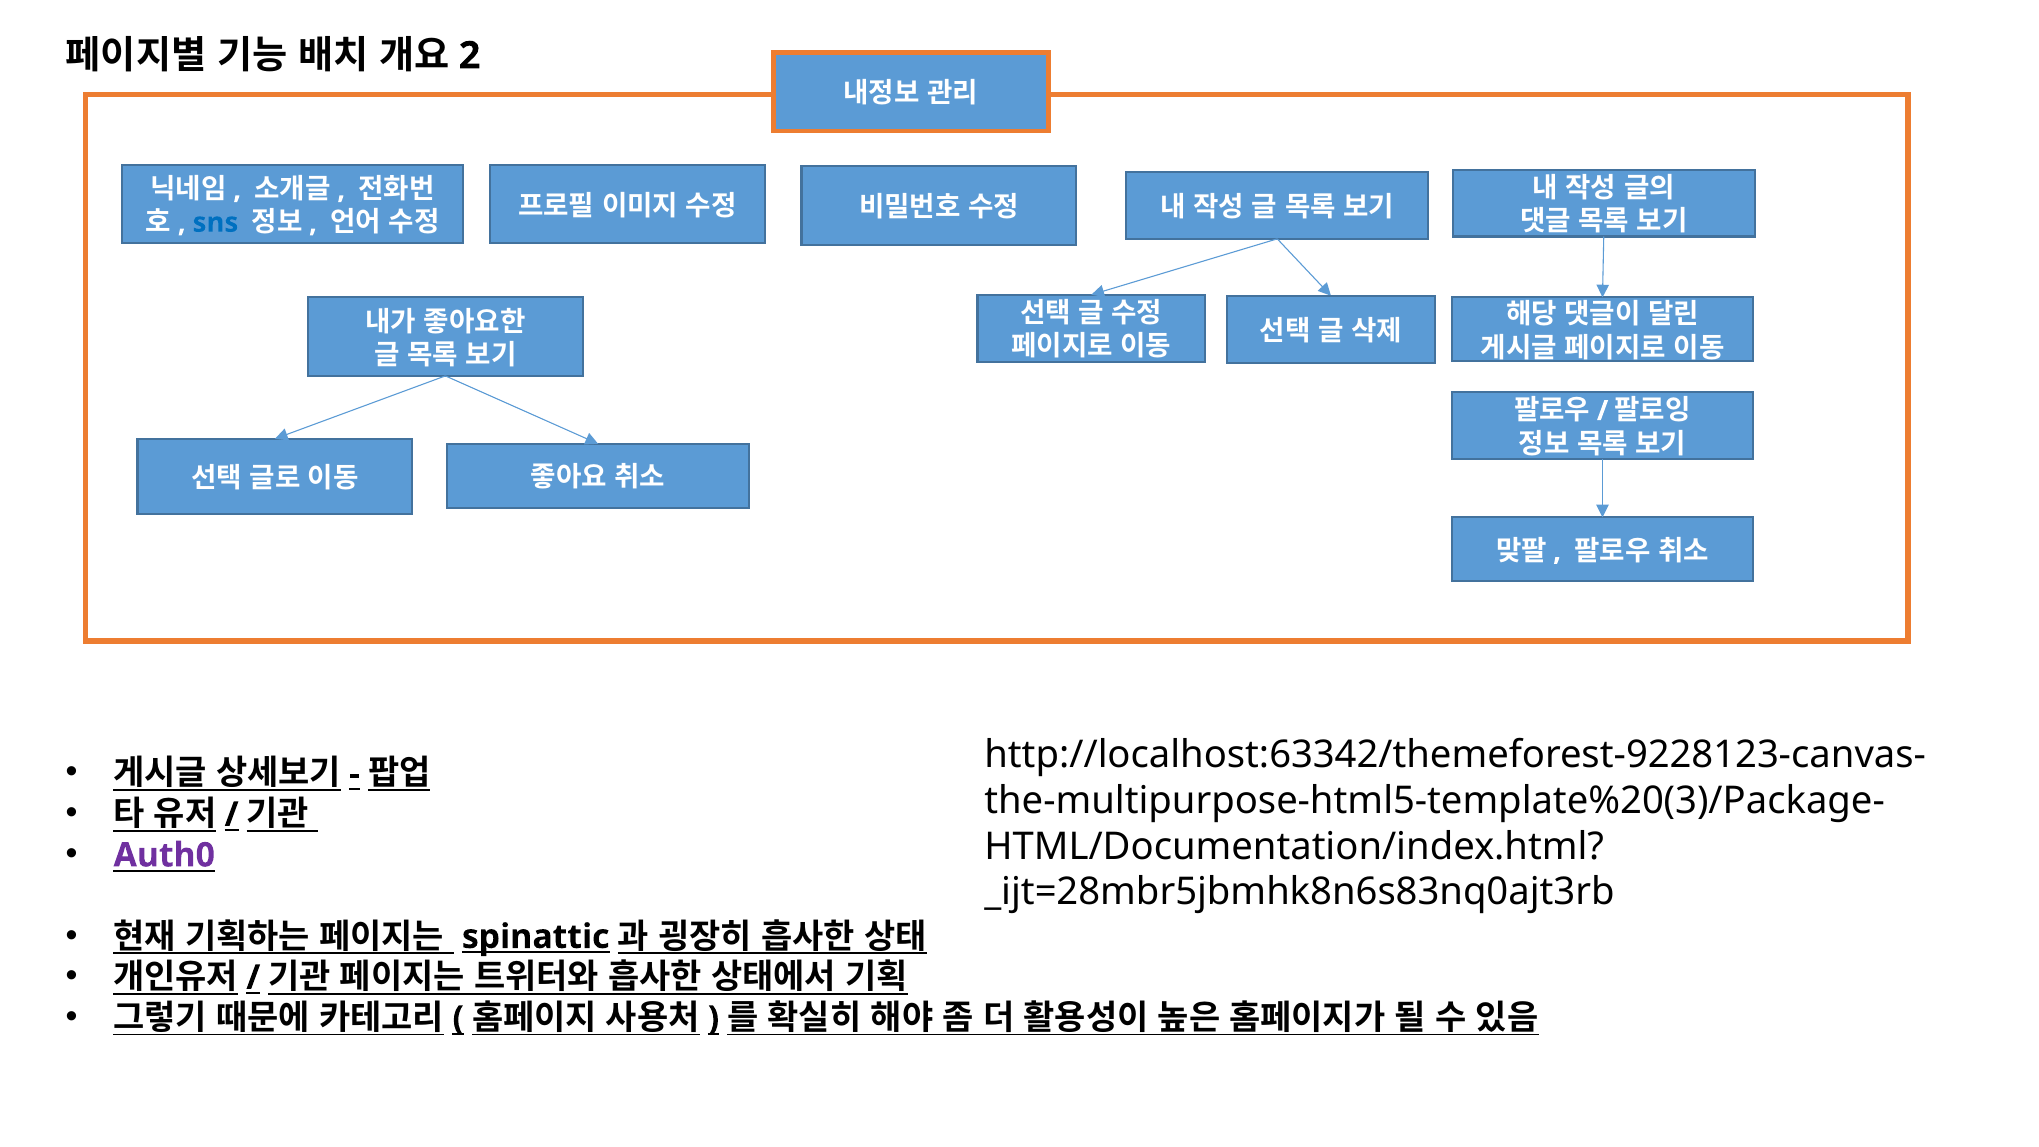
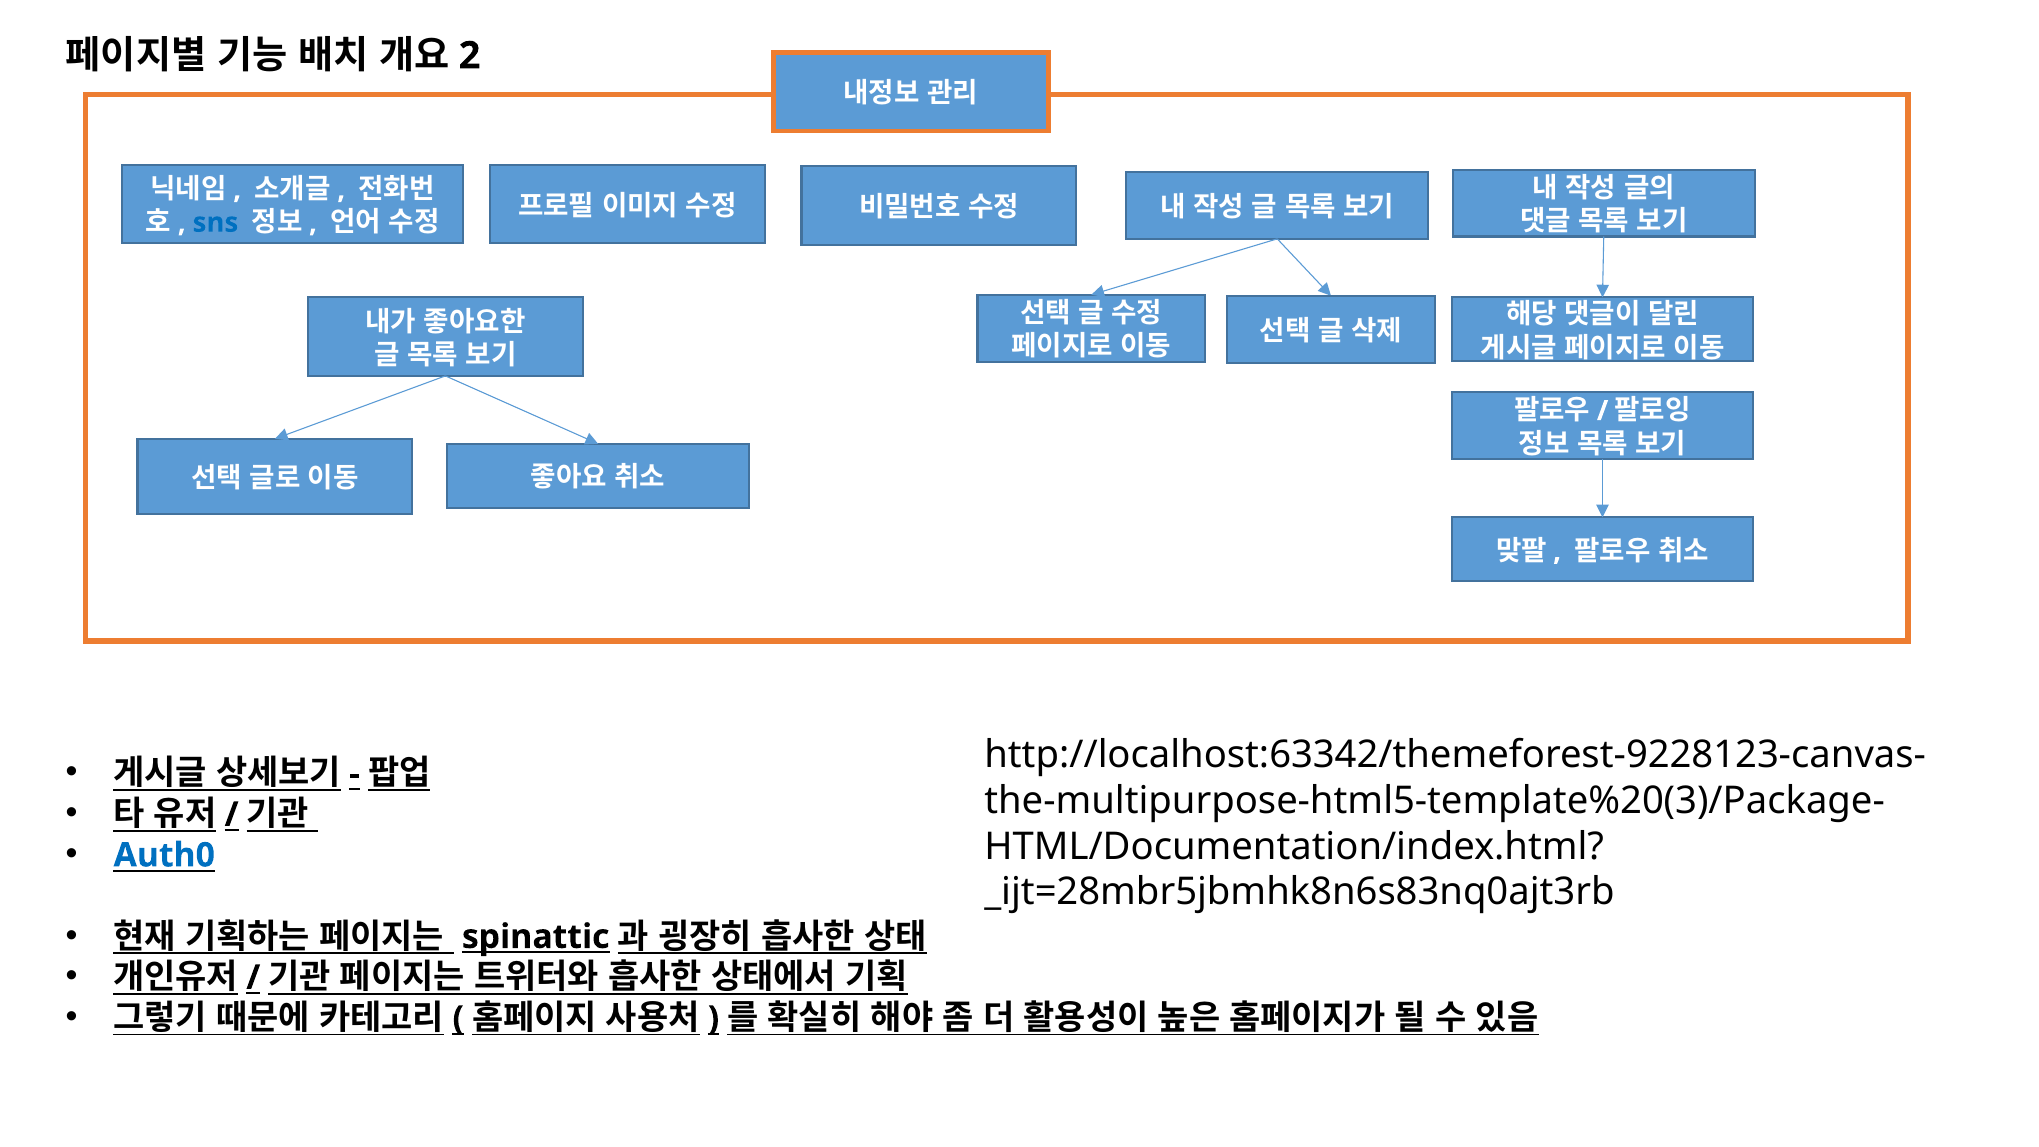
Auth0 colour: purple -> blue (164, 855)
